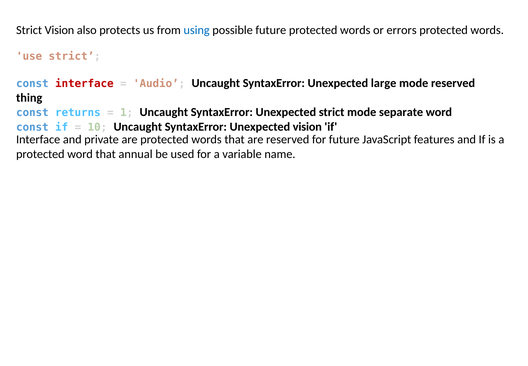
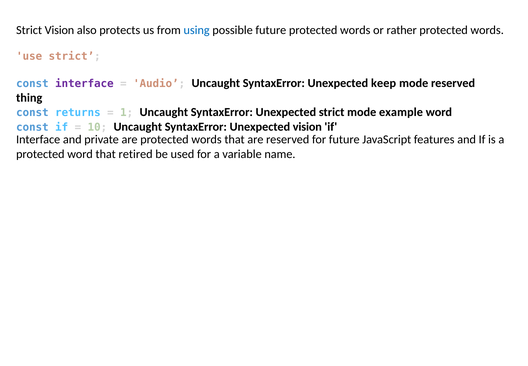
errors: errors -> rather (402, 30)
interface colour: red -> purple (84, 83)
large: large -> keep (384, 83)
separate: separate -> example (401, 112)
annual: annual -> retired (136, 154)
